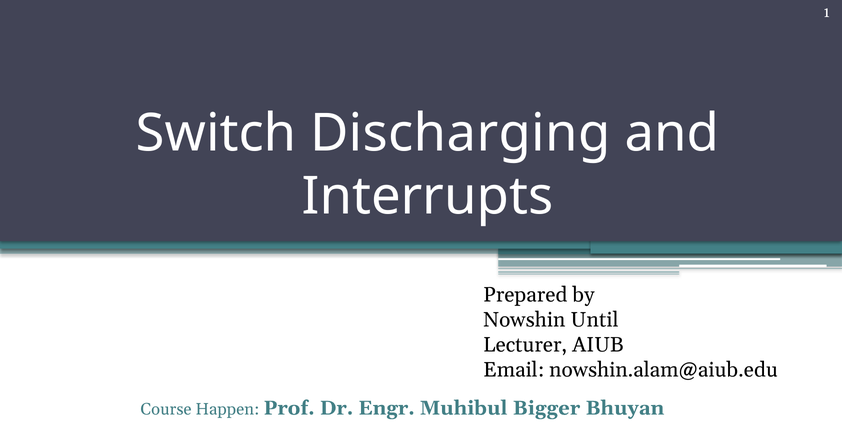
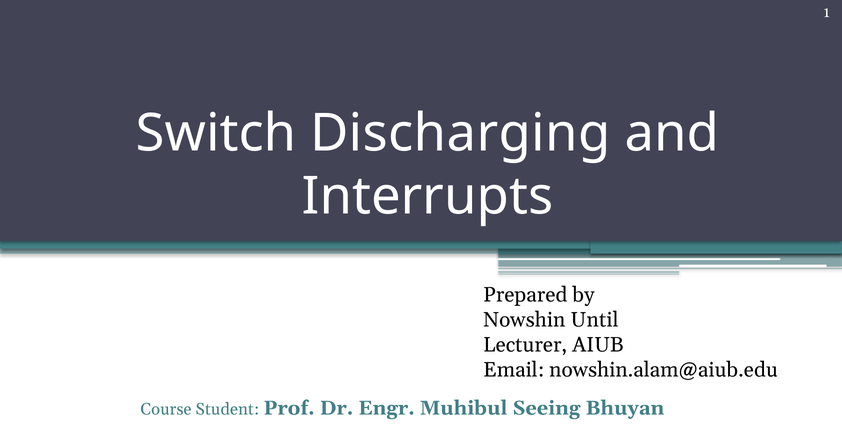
Happen: Happen -> Student (227, 409)
Bigger: Bigger -> Seeing (546, 408)
